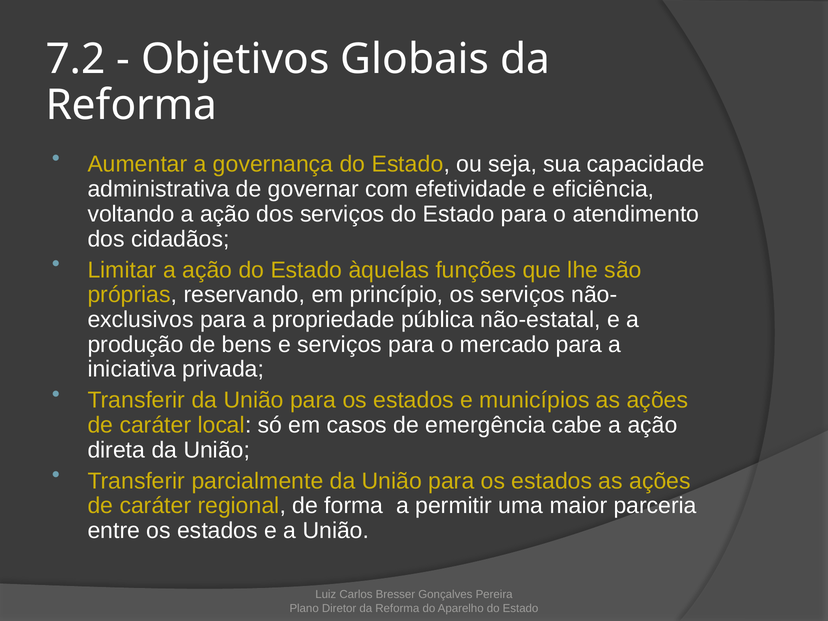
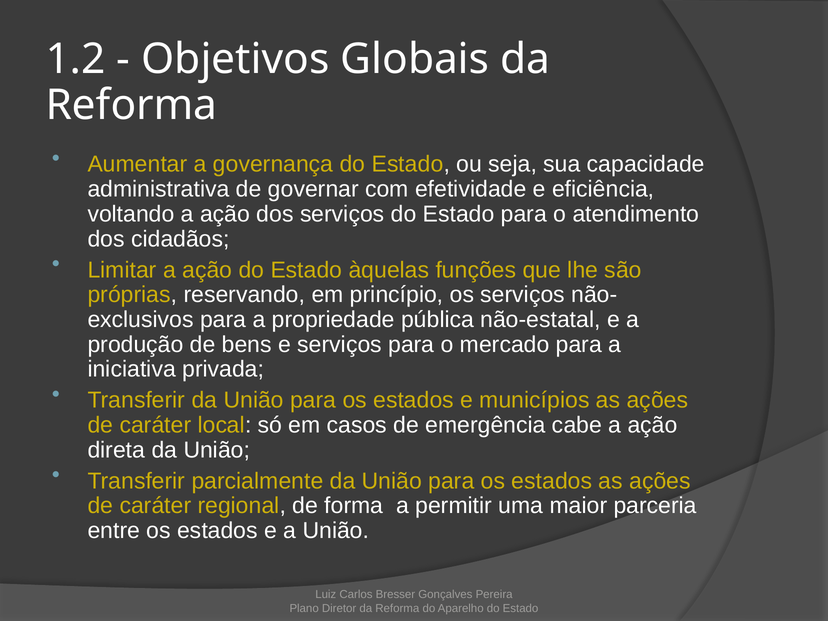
7.2: 7.2 -> 1.2 (76, 59)
